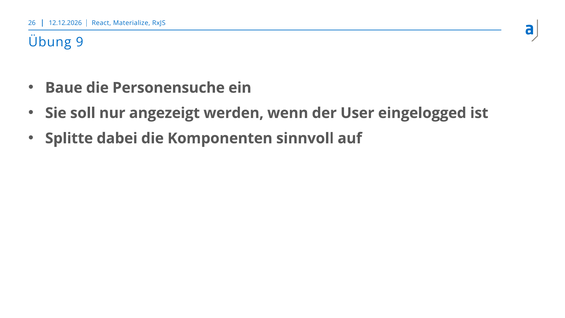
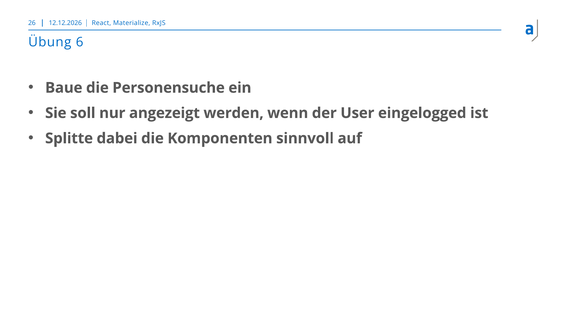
9: 9 -> 6 (80, 42)
